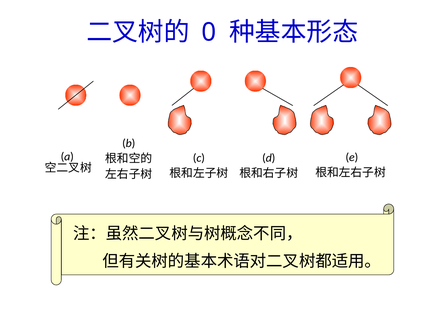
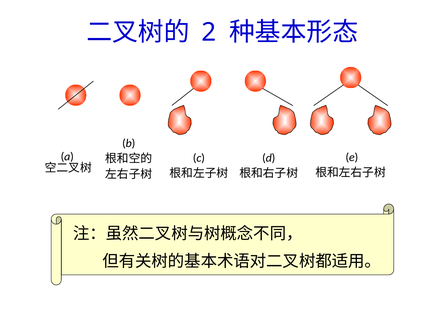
0: 0 -> 2 (209, 32)
